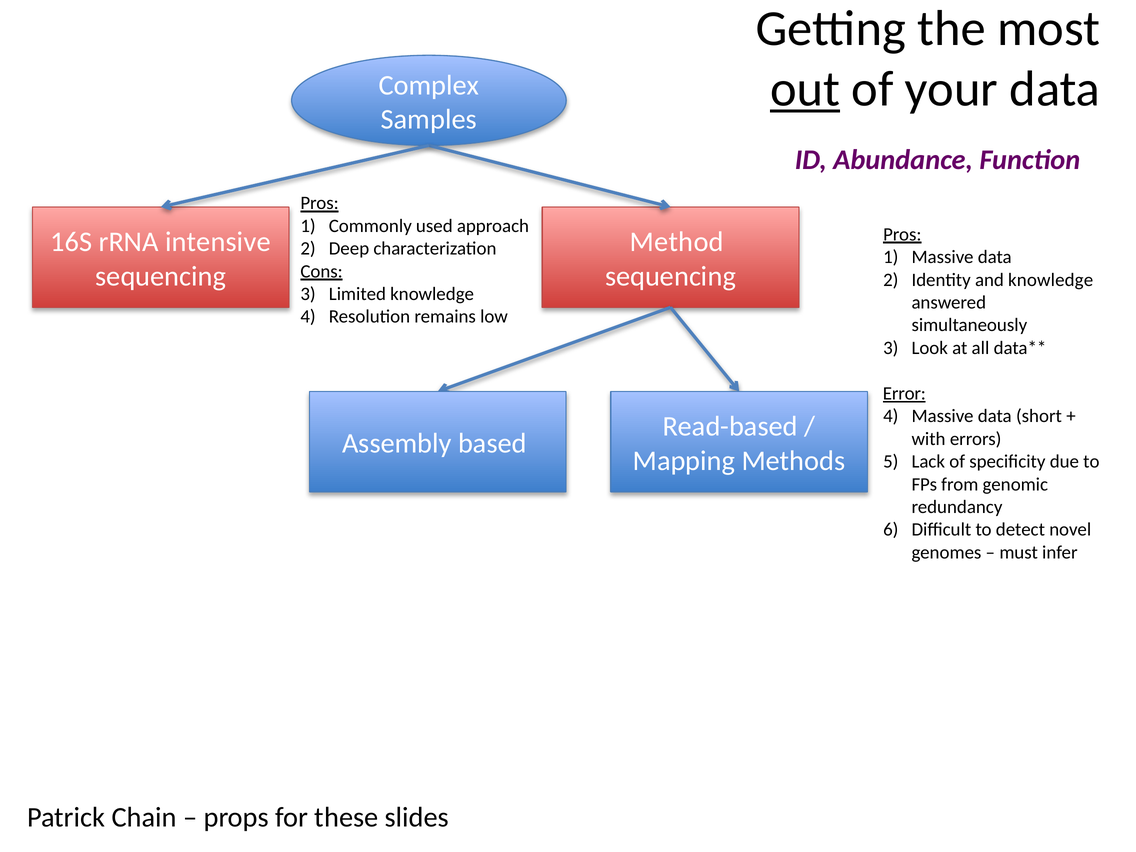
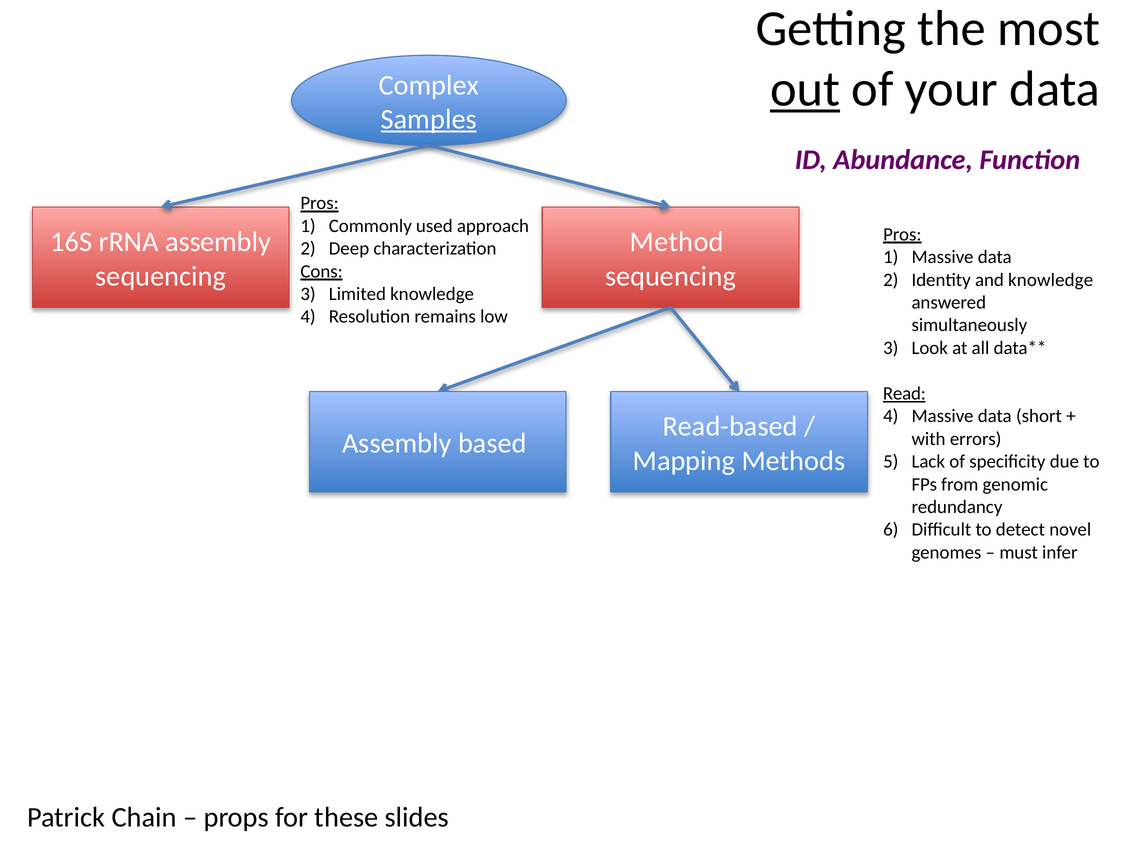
Samples underline: none -> present (429, 119)
rRNA intensive: intensive -> assembly (218, 242)
Error: Error -> Read (904, 393)
